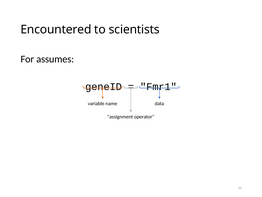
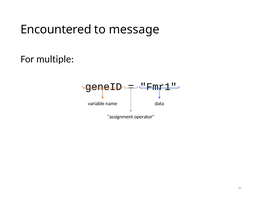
scientists: scientists -> message (134, 29)
assumes: assumes -> multiple (55, 59)
